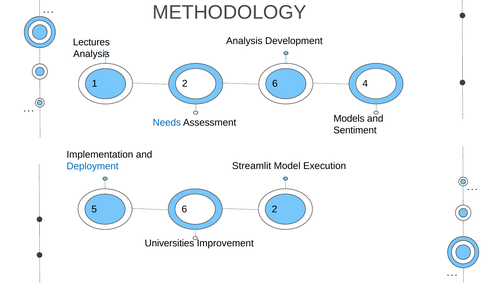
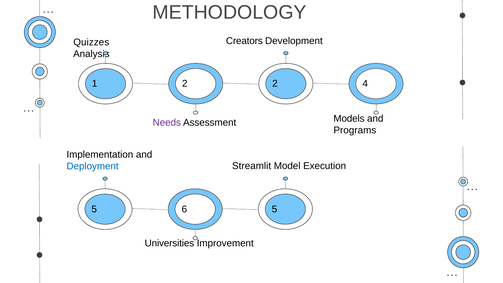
Analysis: Analysis -> Creators (244, 41)
Lectures: Lectures -> Quizzes (91, 42)
2 6: 6 -> 2 (275, 84)
Needs colour: blue -> purple (167, 122)
Sentiment: Sentiment -> Programs (355, 130)
6 2: 2 -> 5 (275, 209)
